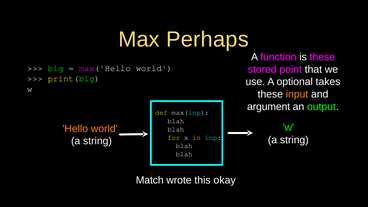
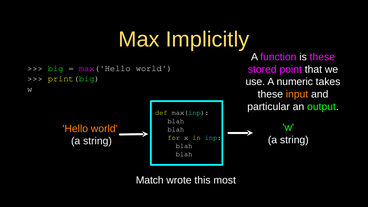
Perhaps: Perhaps -> Implicitly (207, 39)
optional: optional -> numeric (295, 82)
argument: argument -> particular (269, 107)
okay: okay -> most (225, 180)
